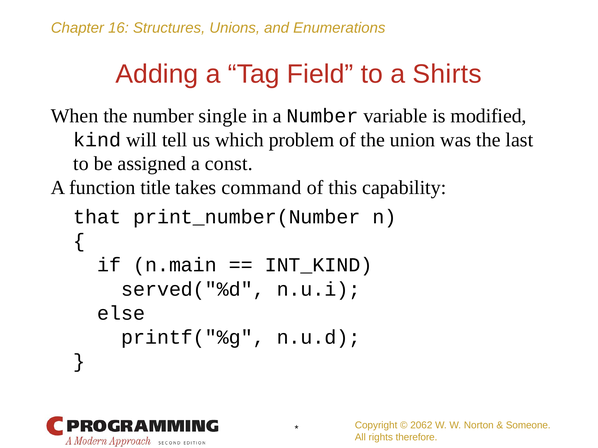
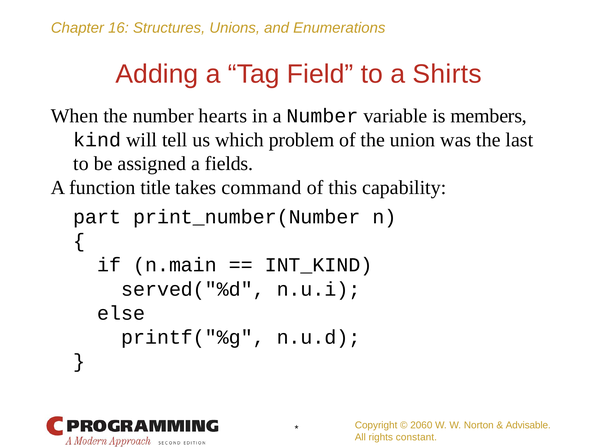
single: single -> hearts (223, 116)
modified: modified -> members (489, 116)
const: const -> fields (229, 164)
that: that -> part (97, 217)
2062: 2062 -> 2060 (421, 426)
Someone: Someone -> Advisable (528, 426)
therefore: therefore -> constant (416, 438)
